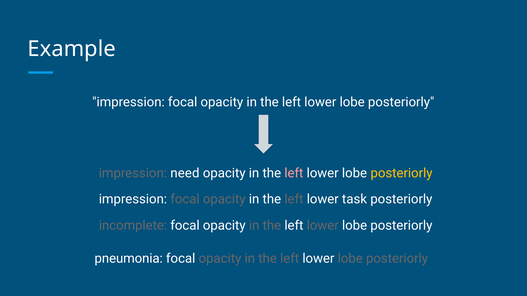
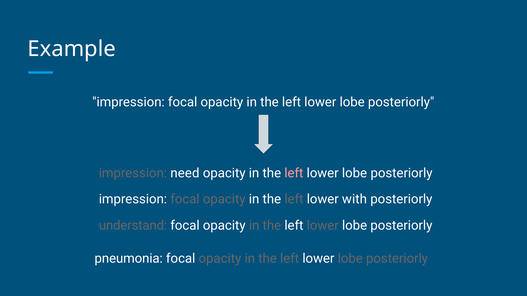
posteriorly colour: yellow -> white (402, 173)
task: task -> with (354, 200)
incomplete: incomplete -> understand (133, 226)
